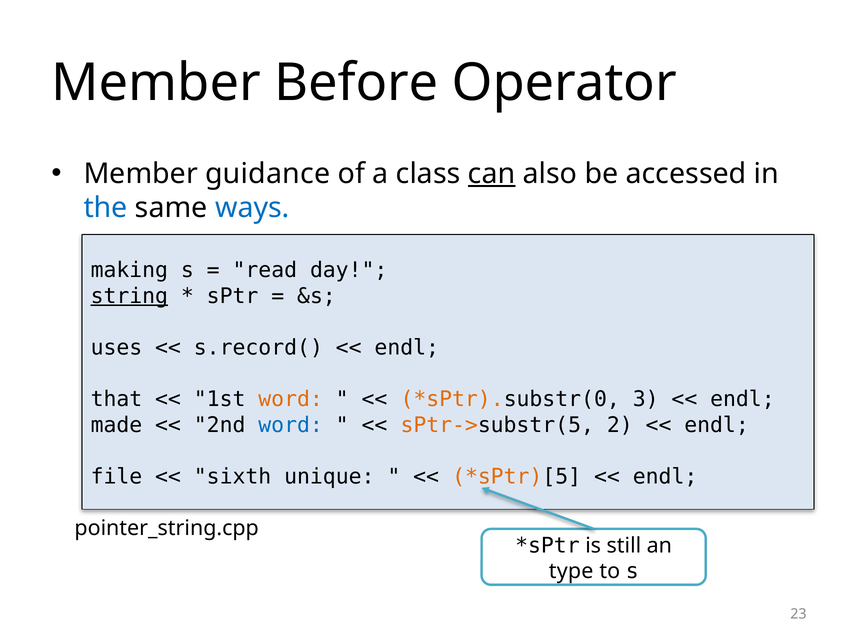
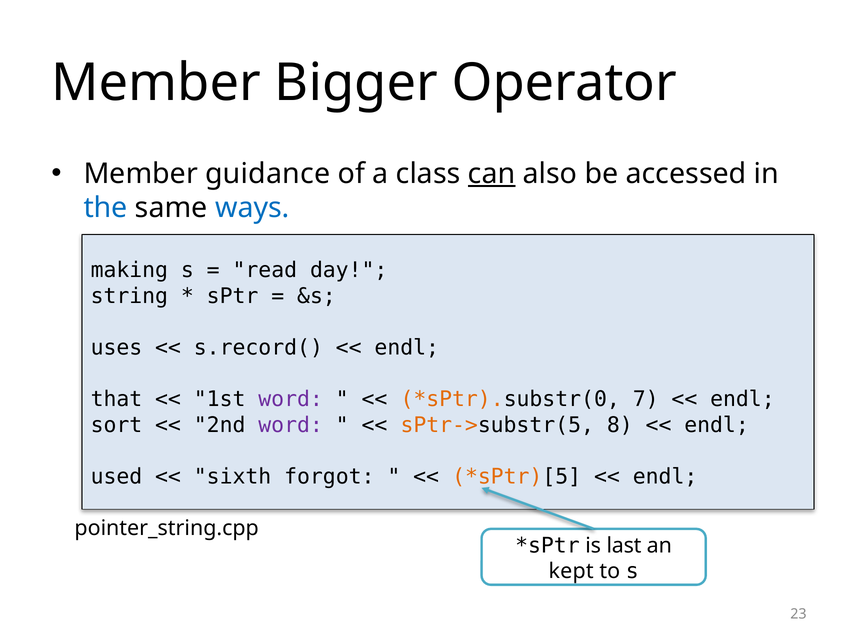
Before: Before -> Bigger (356, 83)
string underline: present -> none (129, 296)
word colour: orange -> purple (291, 399)
3: 3 -> 7 (646, 399)
made: made -> sort (116, 425)
word colour: blue -> purple (291, 425)
2: 2 -> 8 (620, 425)
file: file -> used (116, 476)
unique: unique -> forgot (329, 476)
still: still -> last (624, 545)
type: type -> kept (571, 571)
